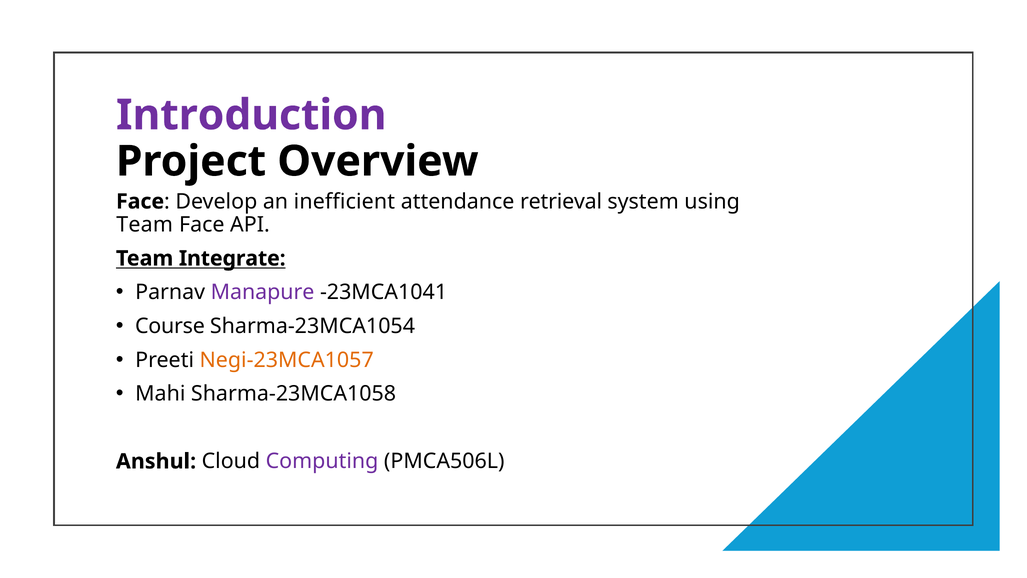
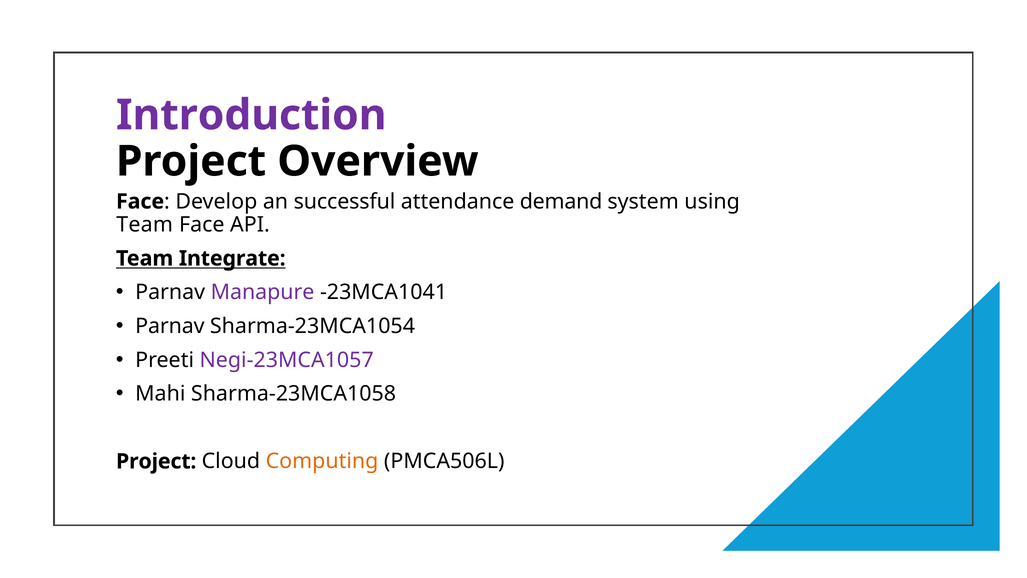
inefficient: inefficient -> successful (345, 201)
retrieval: retrieval -> demand (561, 201)
Course: Course -> Parnav (170, 326)
Negi-23MCA1057 colour: orange -> purple (287, 360)
Anshul: Anshul -> Project (156, 461)
Computing colour: purple -> orange (322, 461)
